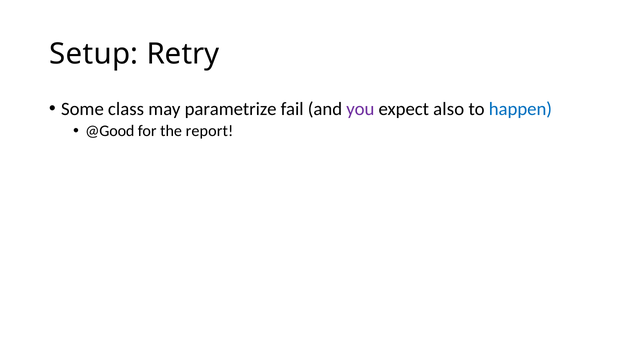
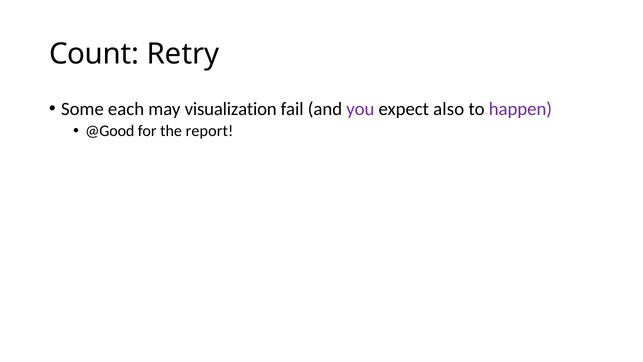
Setup: Setup -> Count (94, 54)
class: class -> each (126, 109)
parametrize: parametrize -> visualization (231, 109)
happen colour: blue -> purple (520, 109)
